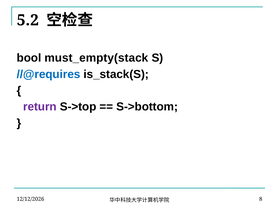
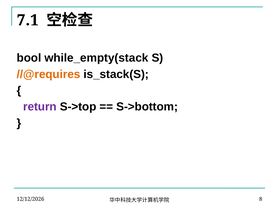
5.2: 5.2 -> 7.1 (28, 20)
must_empty(stack: must_empty(stack -> while_empty(stack (96, 58)
//@requires colour: blue -> orange (49, 74)
